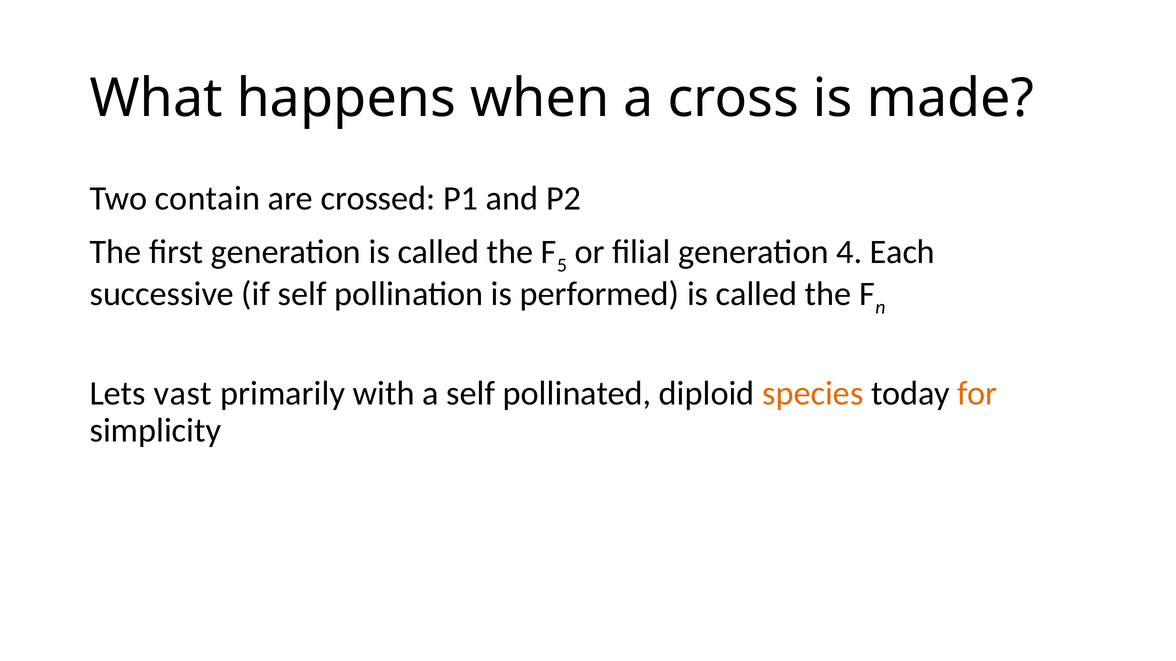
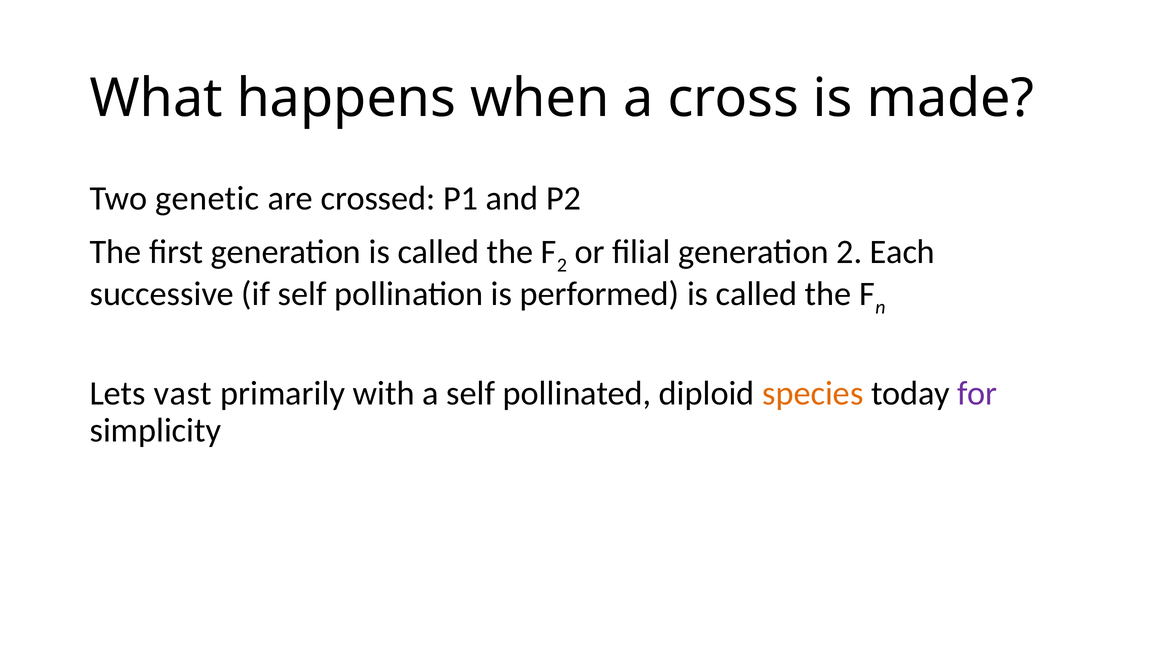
contain: contain -> genetic (207, 199)
5: 5 -> 2 (562, 265)
generation 4: 4 -> 2 (849, 252)
for colour: orange -> purple (977, 394)
